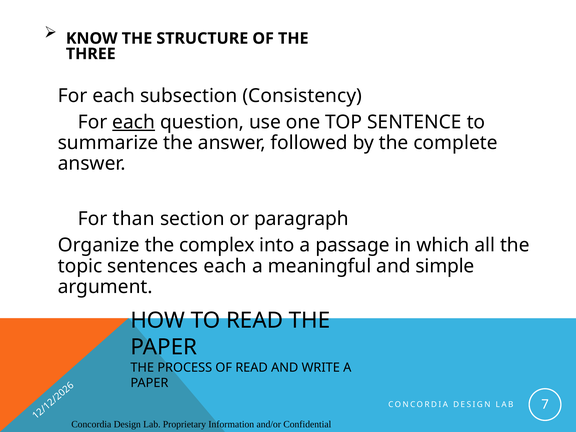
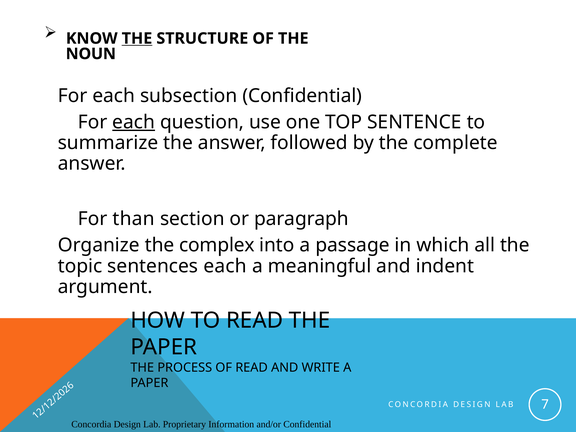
THE underline: none -> present (137, 38)
THREE: THREE -> NOUN (91, 54)
subsection Consistency: Consistency -> Confidential (302, 96)
simple: simple -> indent (445, 266)
